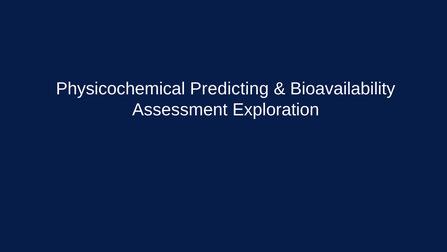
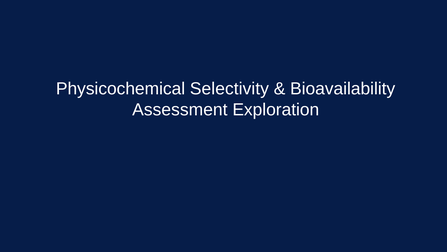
Predicting: Predicting -> Selectivity (229, 89)
